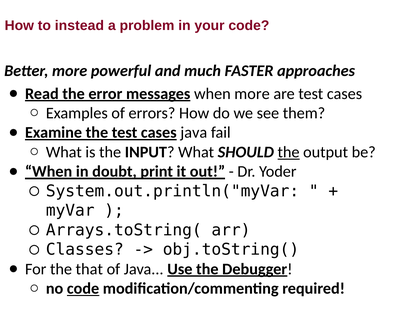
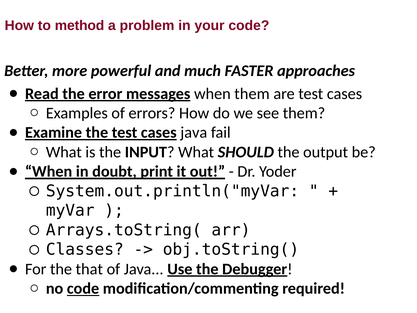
instead: instead -> method (80, 26)
when more: more -> them (252, 94)
the underline: present -> none (289, 152)
